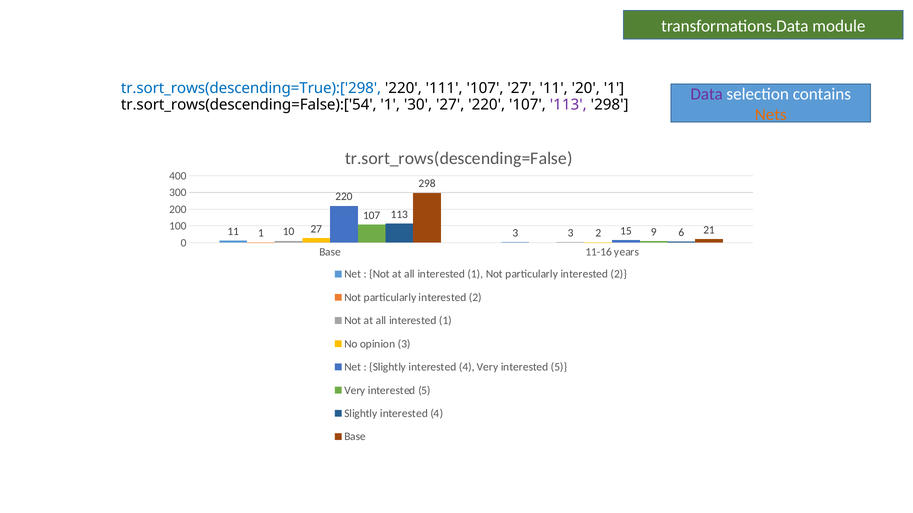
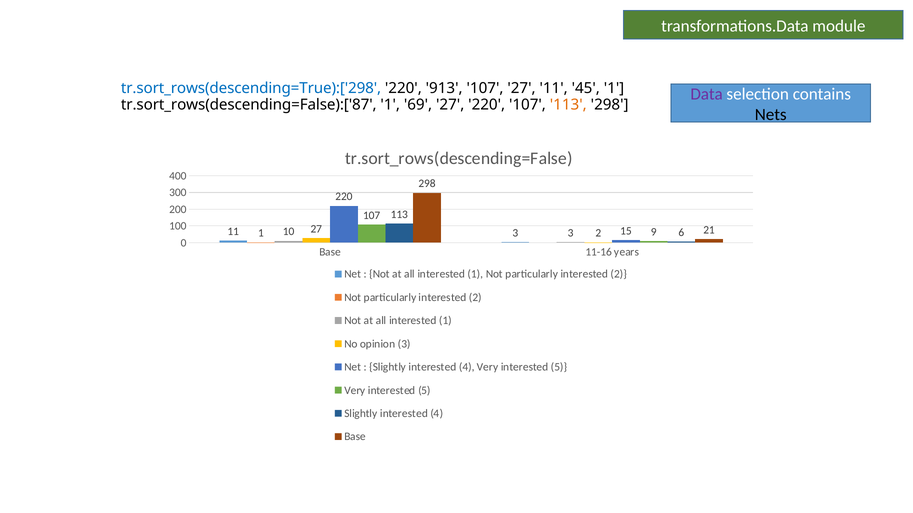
111: 111 -> 913 (444, 88)
20: 20 -> 45 (586, 88)
tr.sort_rows(descending=False):['54: tr.sort_rows(descending=False):['54 -> tr.sort_rows(descending=False):['87 (249, 105)
30: 30 -> 69 (418, 105)
113 colour: purple -> orange (568, 105)
Nets colour: orange -> black (771, 115)
